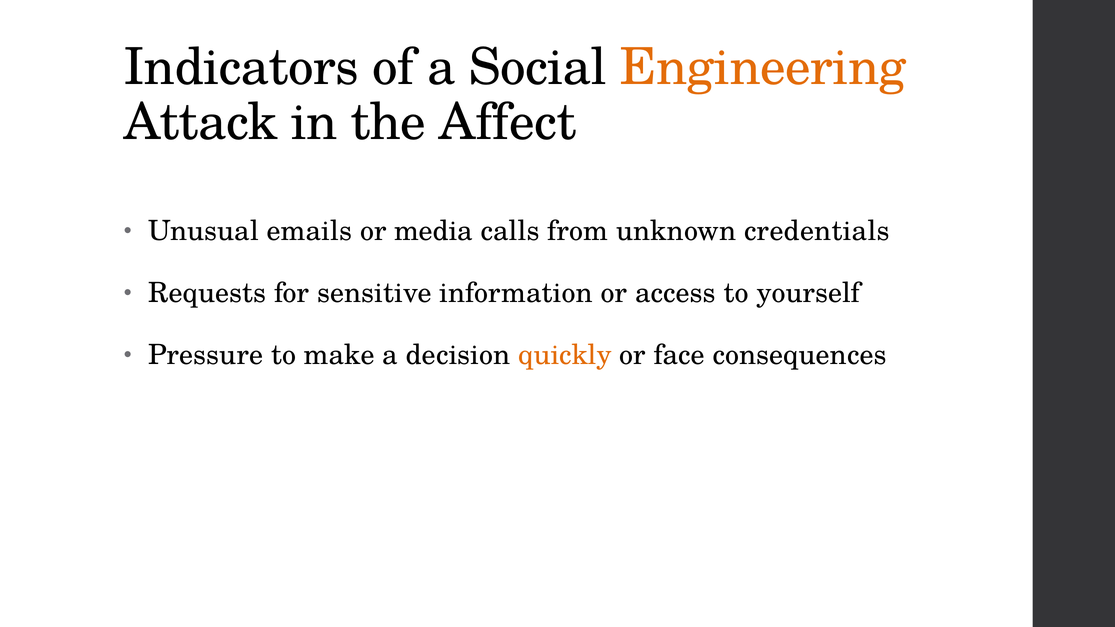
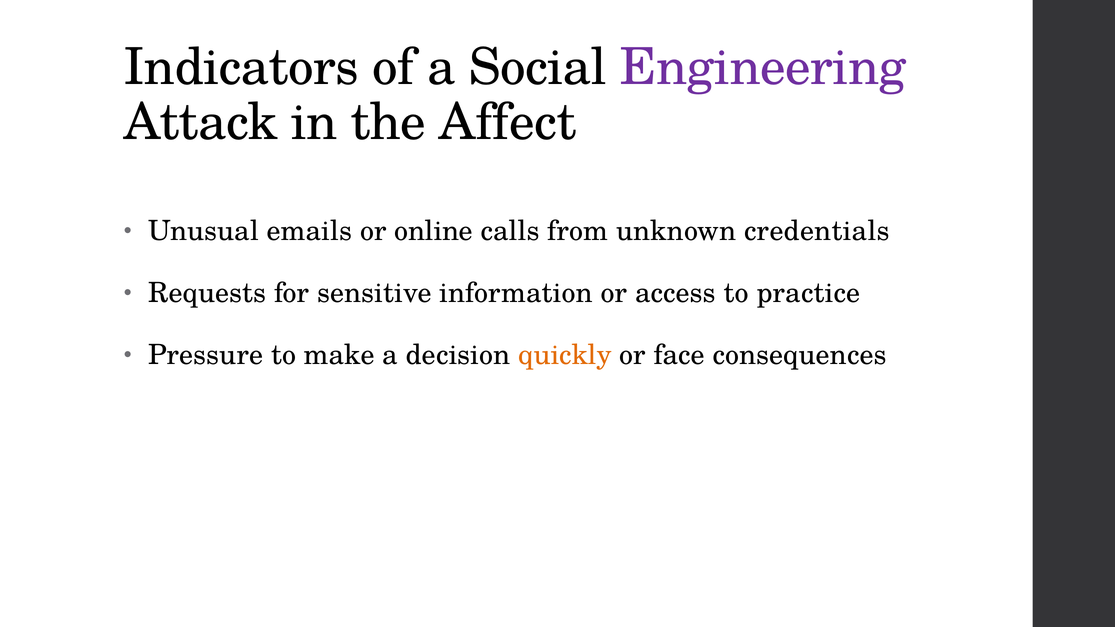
Engineering colour: orange -> purple (763, 67)
media: media -> online (434, 231)
yourself: yourself -> practice (808, 293)
